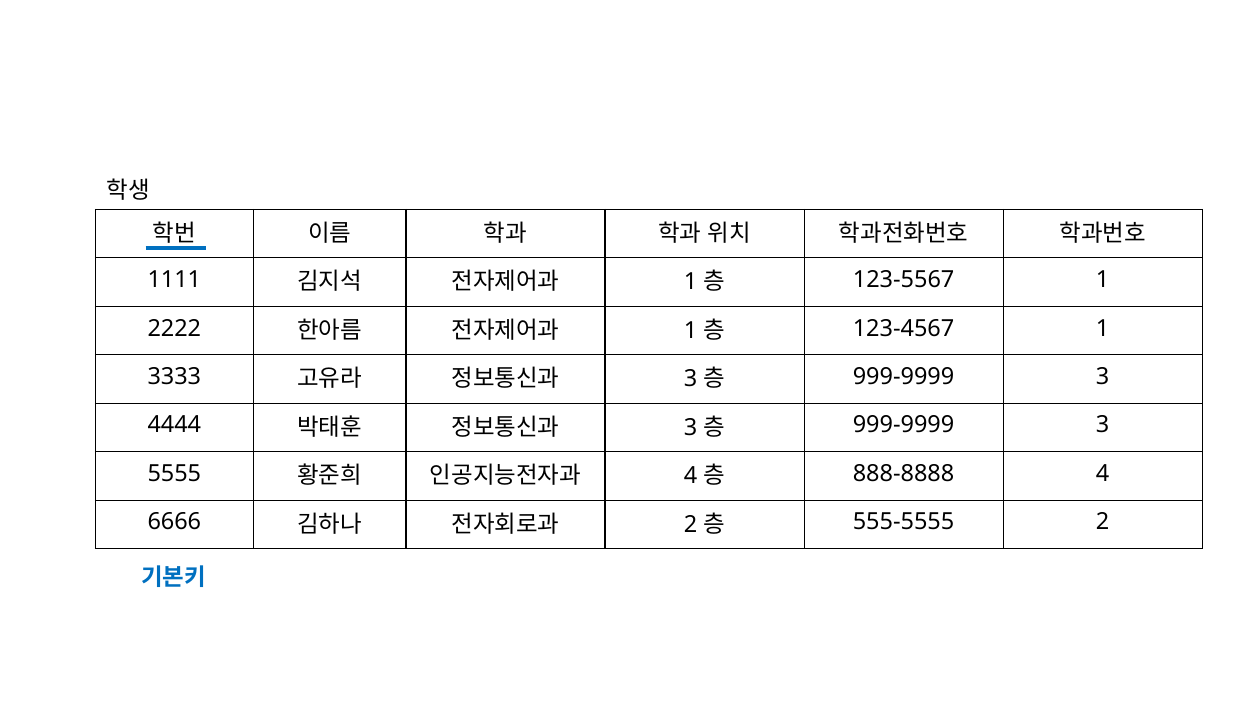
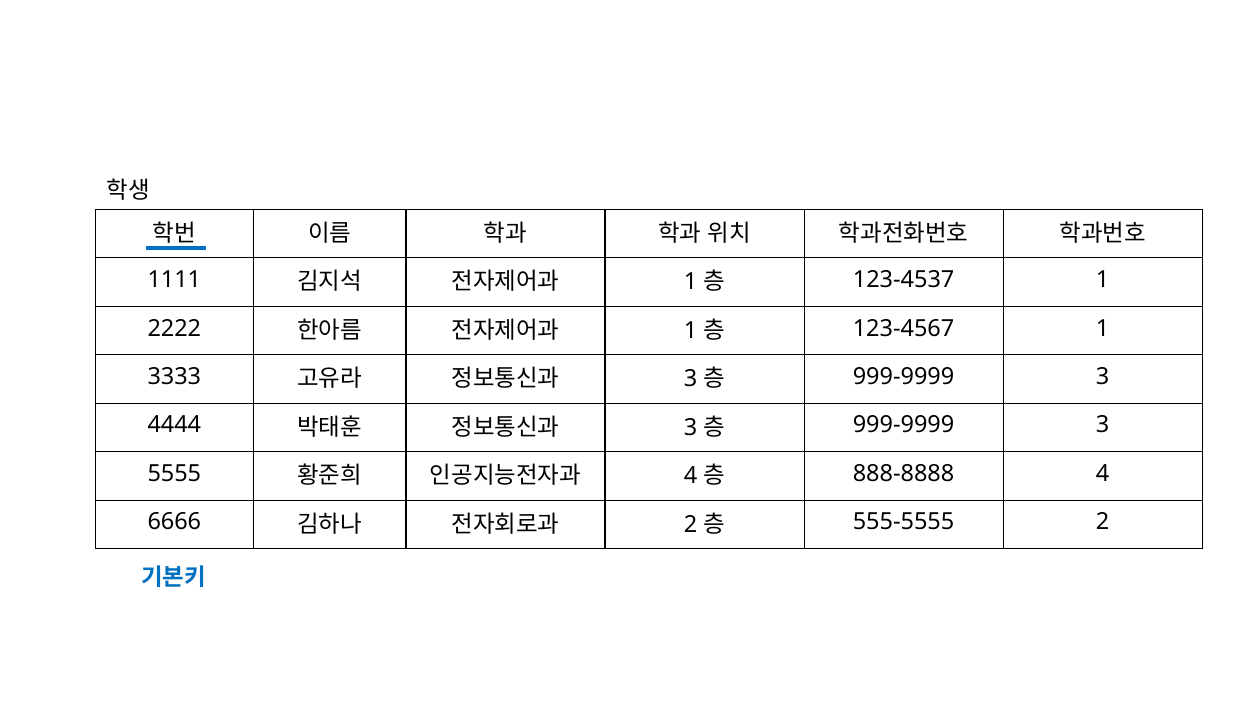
123-5567: 123-5567 -> 123-4537 (904, 280)
